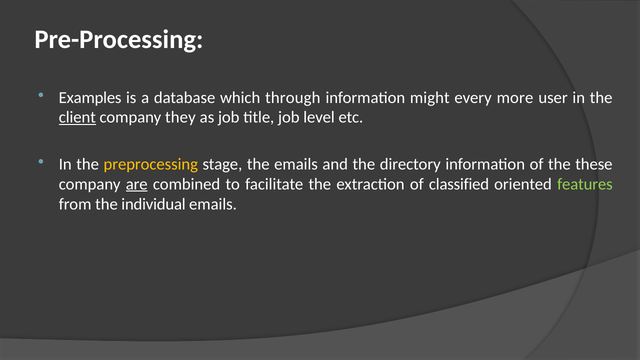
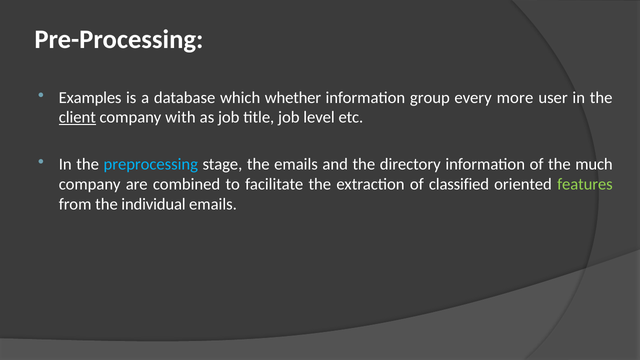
through: through -> whether (293, 98)
might: might -> group (430, 98)
they: they -> with (180, 117)
preprocessing colour: yellow -> light blue (151, 164)
these: these -> much (594, 164)
are underline: present -> none (137, 184)
